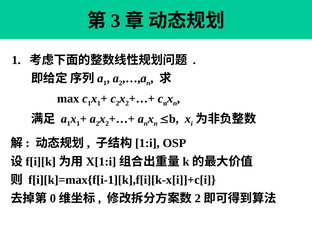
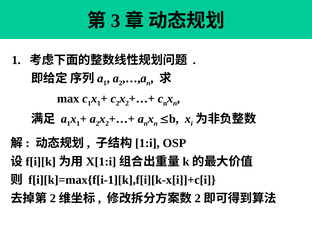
0: 0 -> 2 (53, 198)
